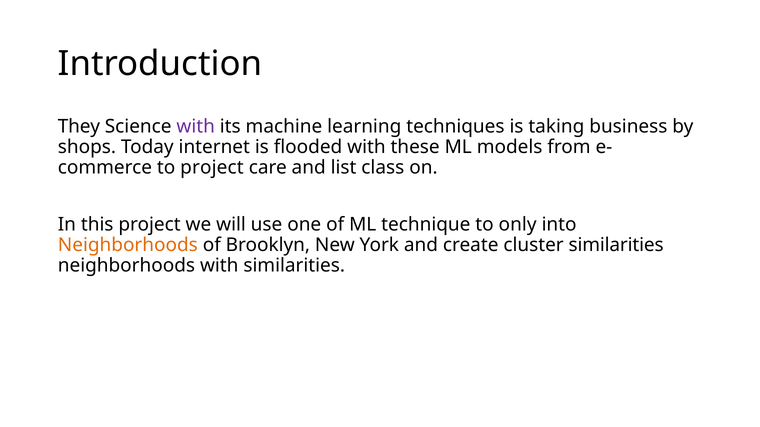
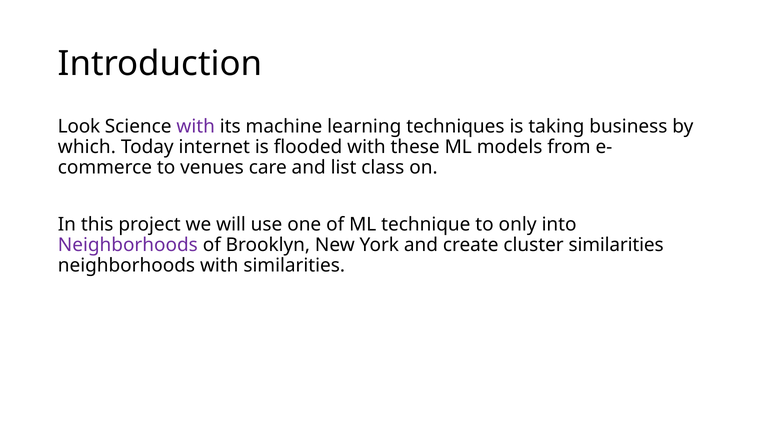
They: They -> Look (79, 127)
shops: shops -> which (87, 147)
to project: project -> venues (212, 168)
Neighborhoods colour: orange -> purple (128, 245)
